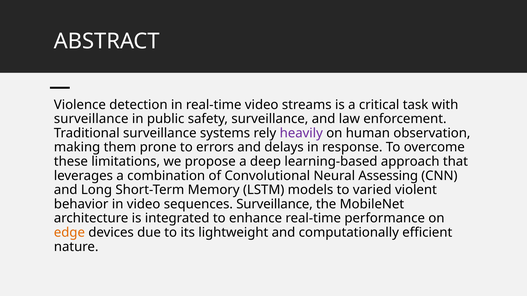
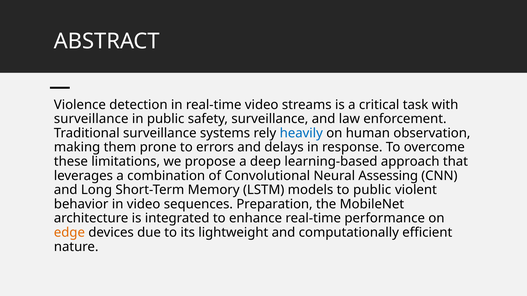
heavily colour: purple -> blue (301, 133)
to varied: varied -> public (372, 190)
sequences Surveillance: Surveillance -> Preparation (274, 204)
